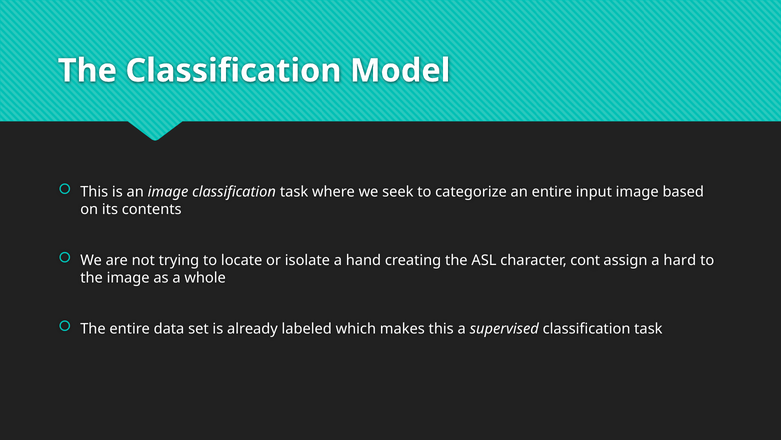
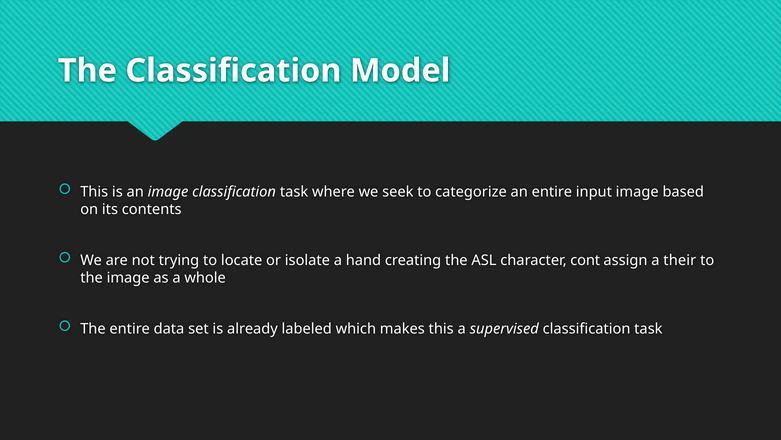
hard: hard -> their (680, 260)
